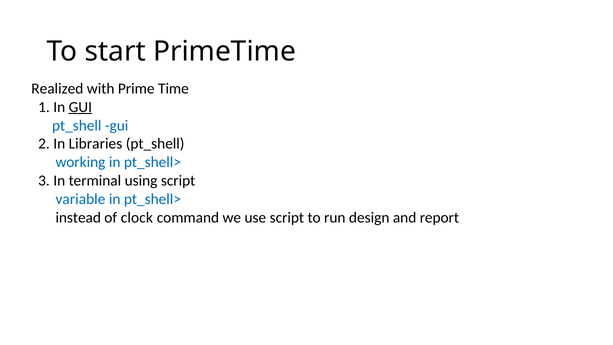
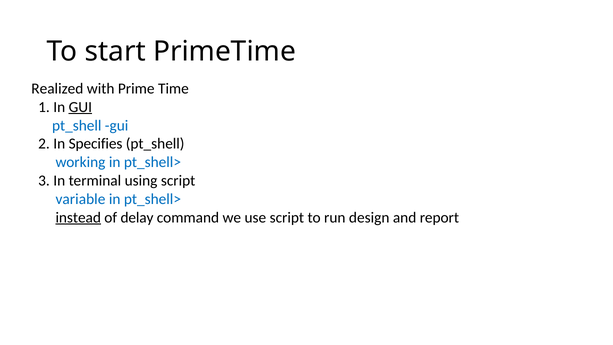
Libraries: Libraries -> Specifies (96, 144)
instead underline: none -> present (78, 217)
clock: clock -> delay (137, 217)
